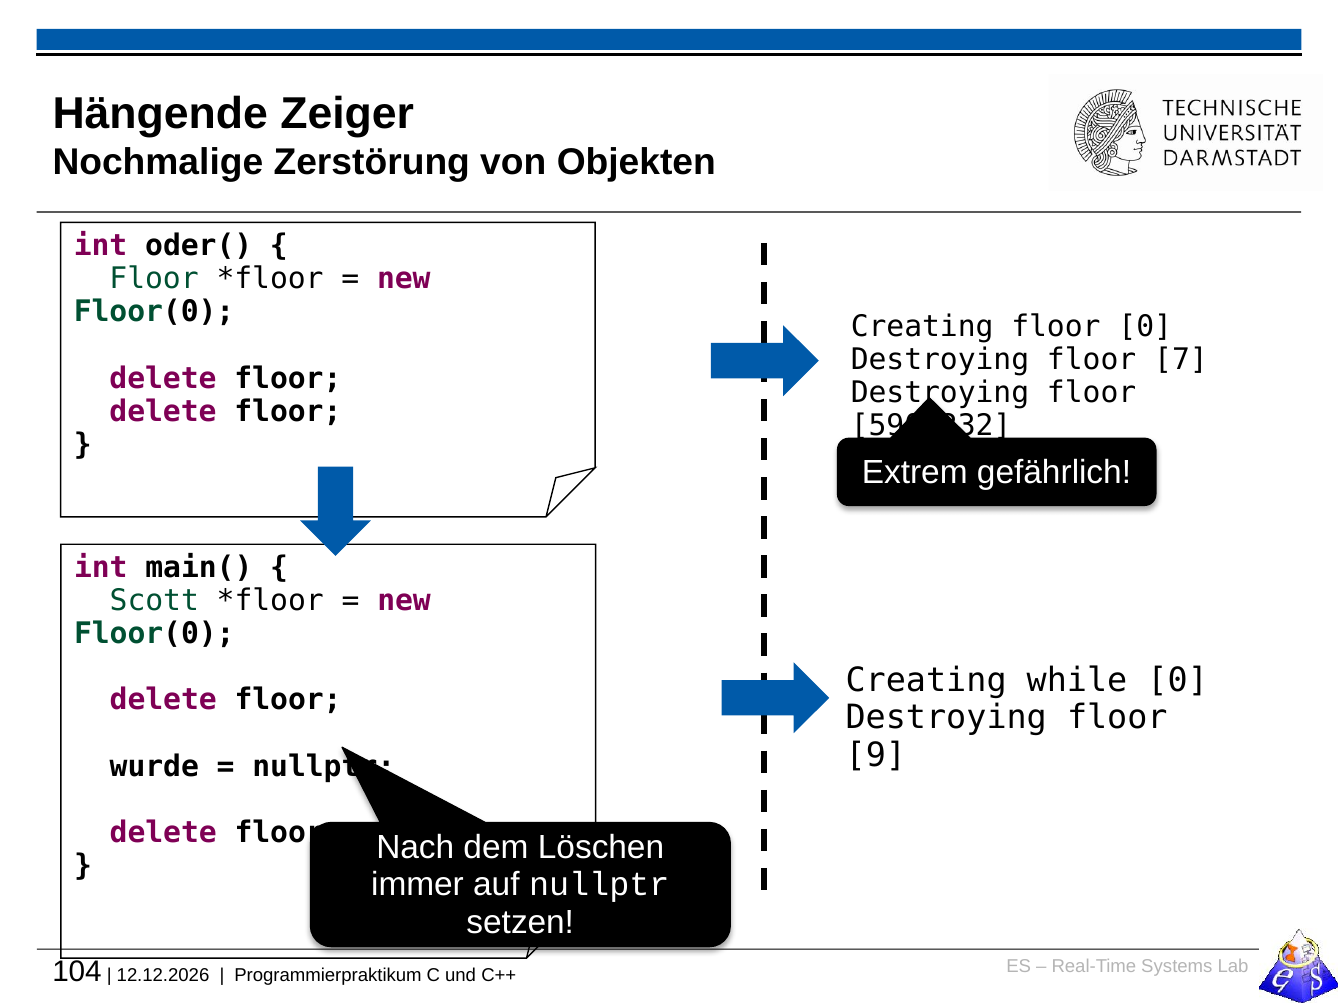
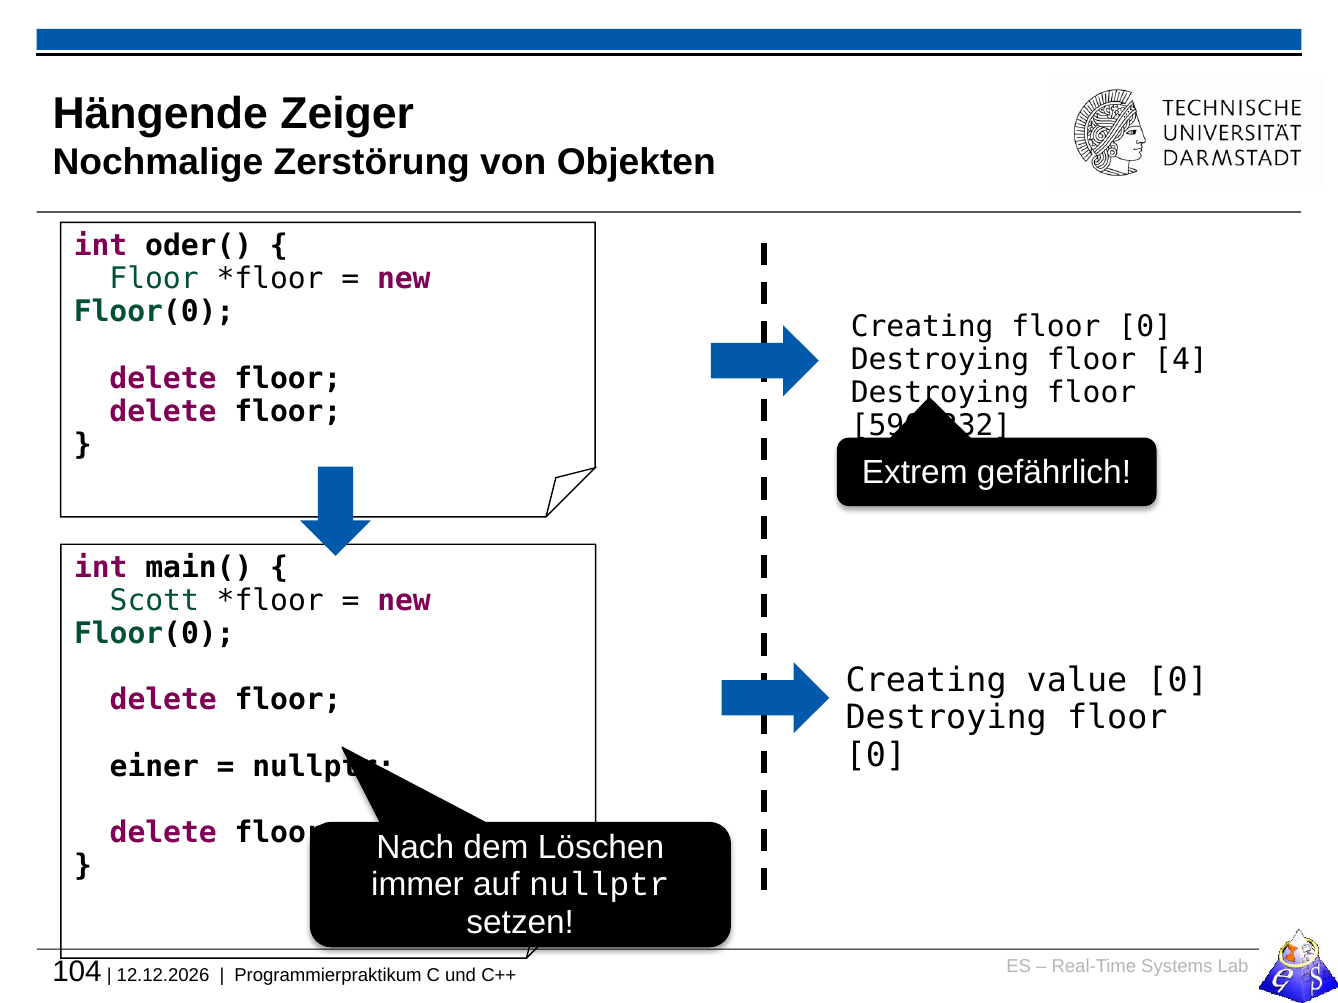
7: 7 -> 4 (1181, 360)
while: while -> value (1077, 681)
9: 9 -> 0 (876, 755)
wurde: wurde -> einer (154, 767)
